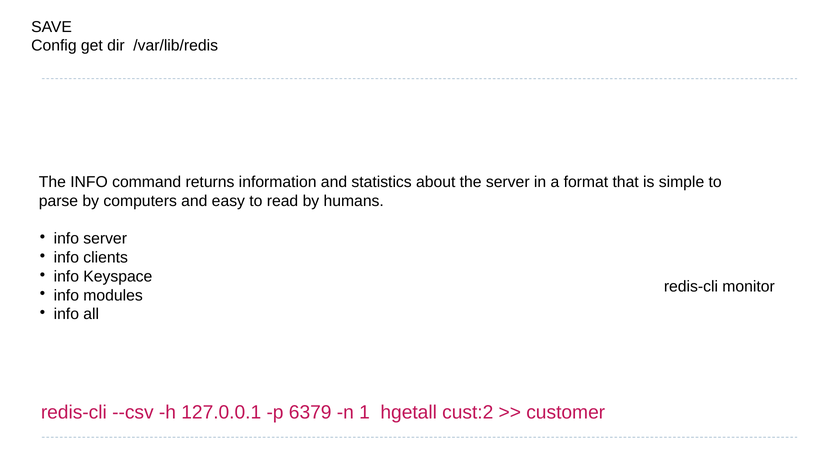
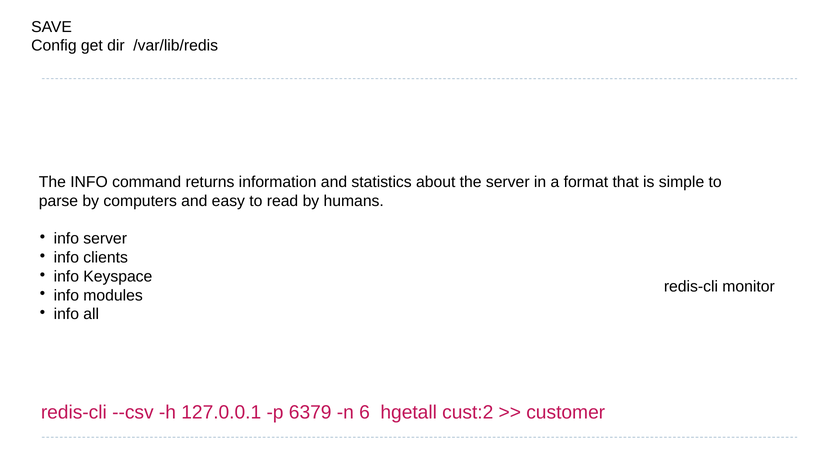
1: 1 -> 6 (365, 412)
